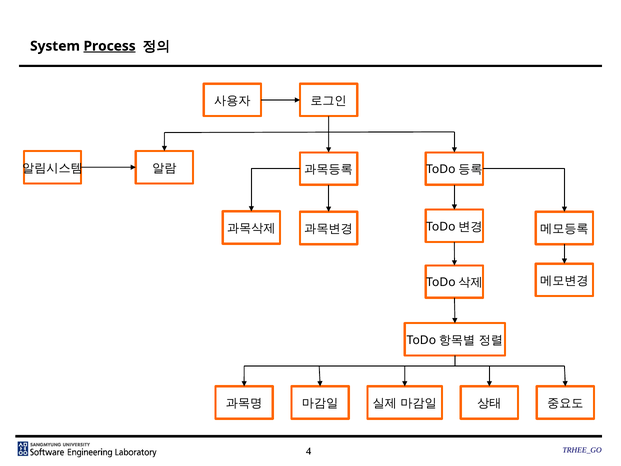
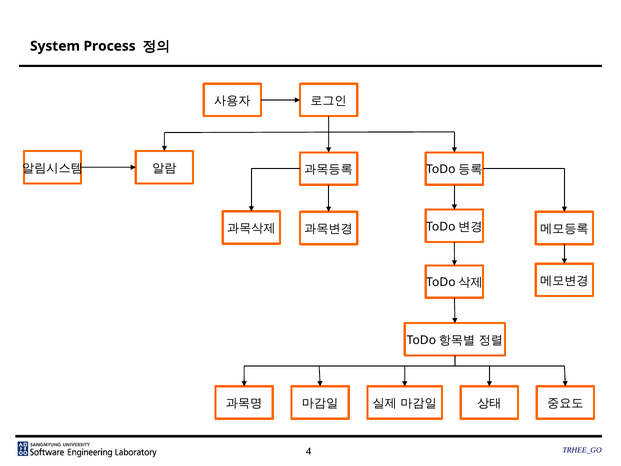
Process underline: present -> none (110, 46)
